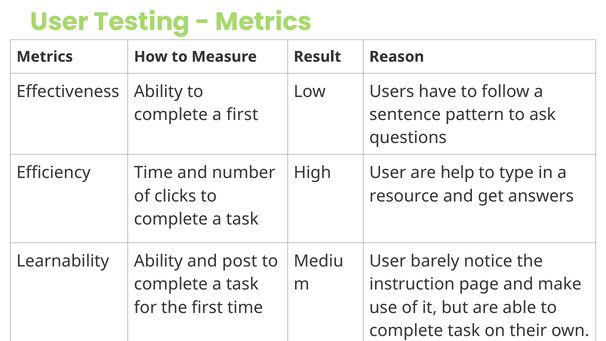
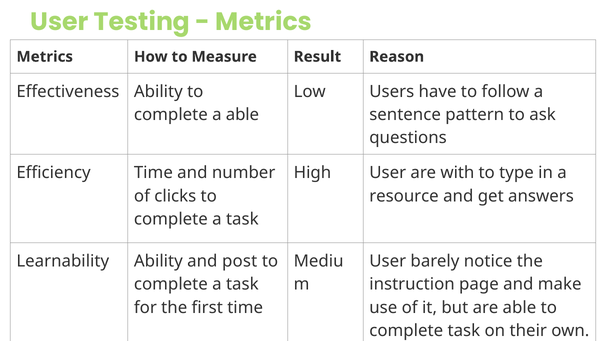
a first: first -> able (242, 115)
help: help -> with (457, 173)
